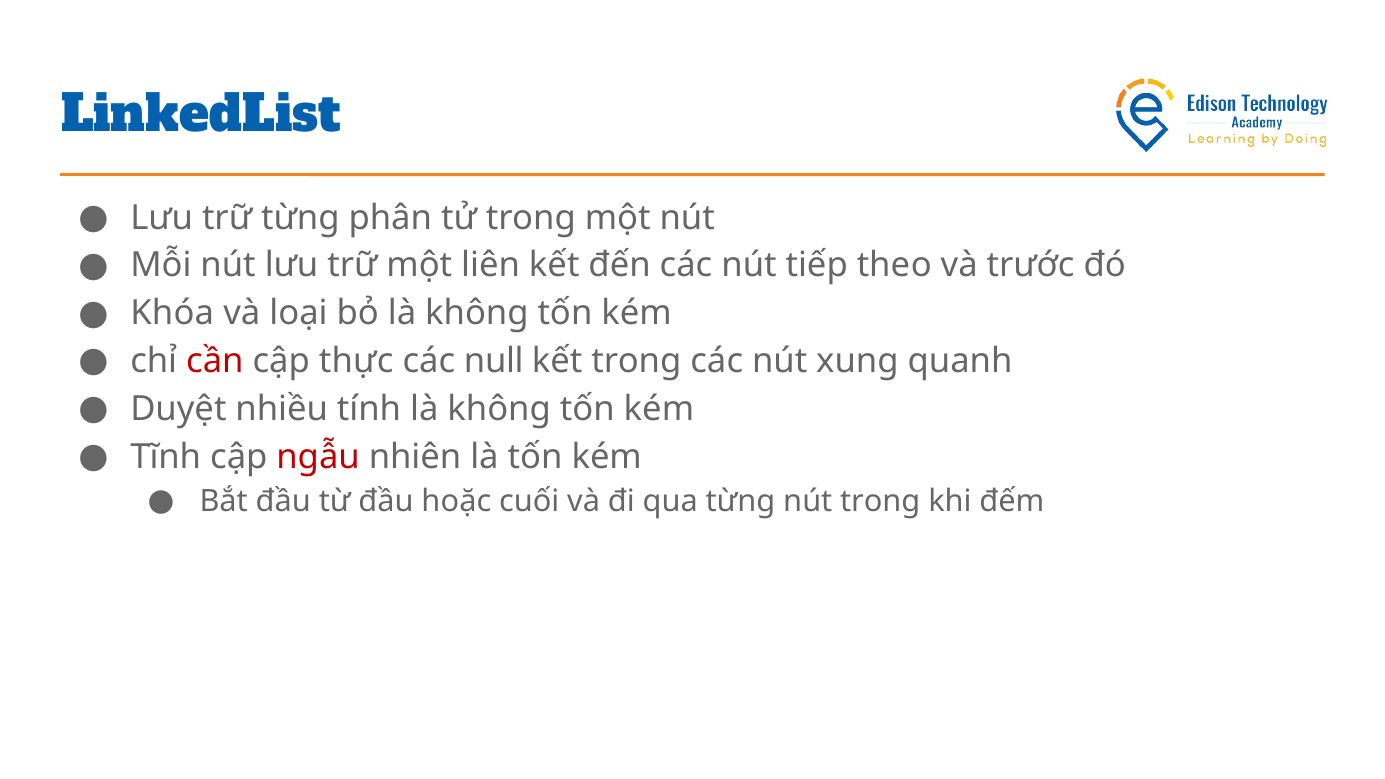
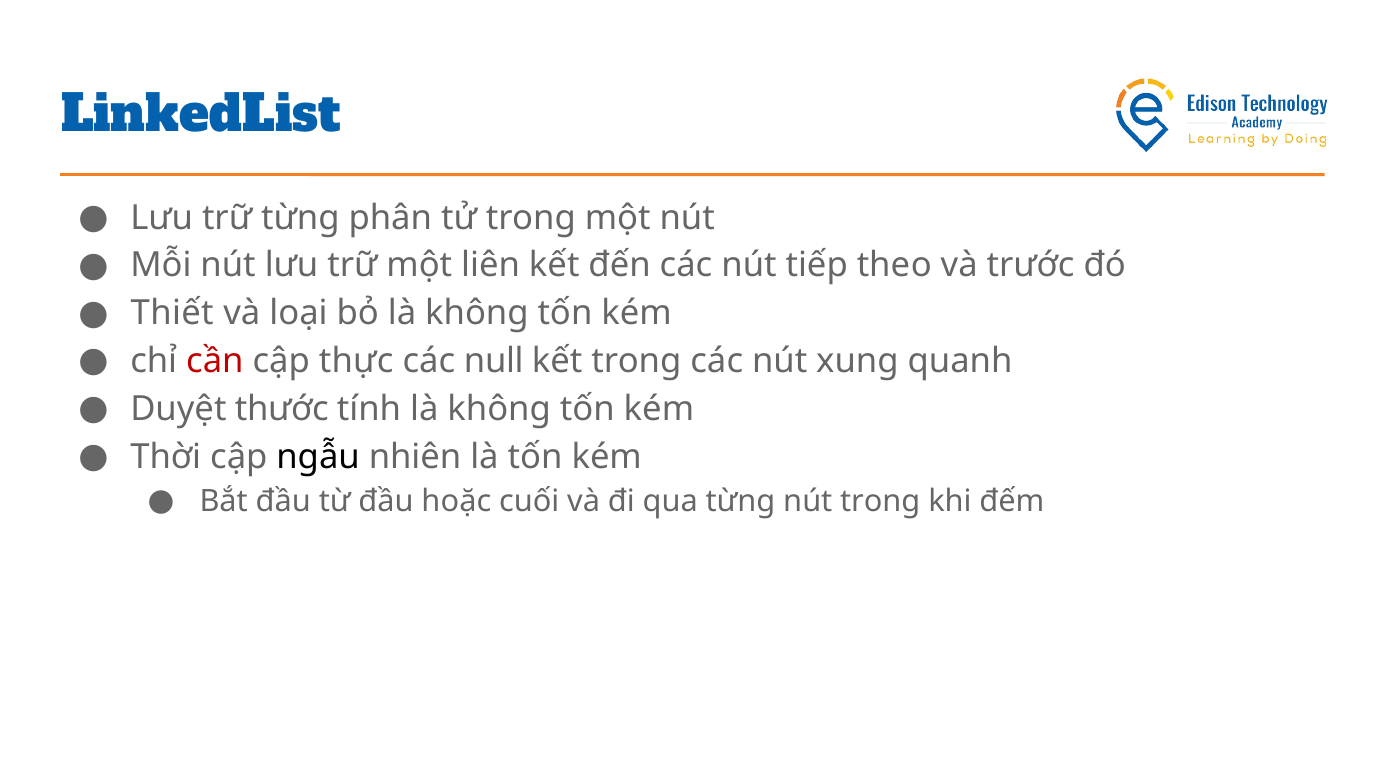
Khóa: Khóa -> Thiết (172, 313)
nhiều: nhiều -> thước (282, 409)
Tĩnh: Tĩnh -> Thời (166, 457)
ngẫu colour: red -> black (318, 457)
